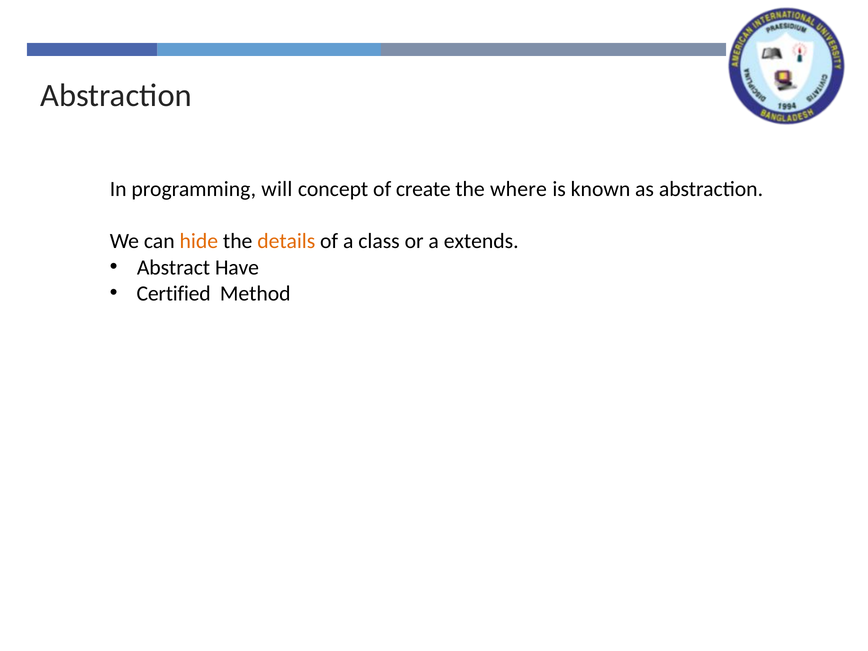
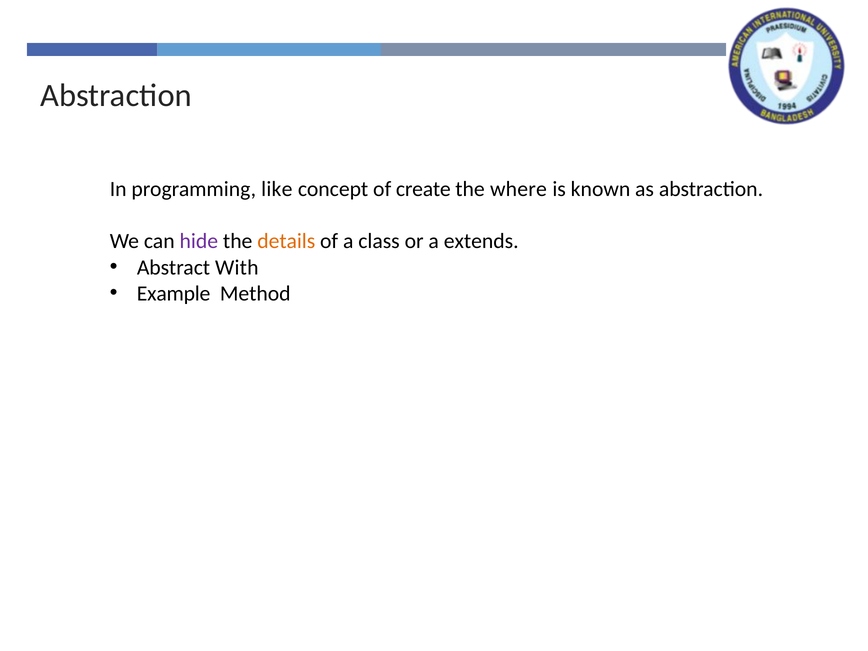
will: will -> like (277, 189)
hide colour: orange -> purple (199, 241)
Have: Have -> With (237, 267)
Certified: Certified -> Example (174, 293)
